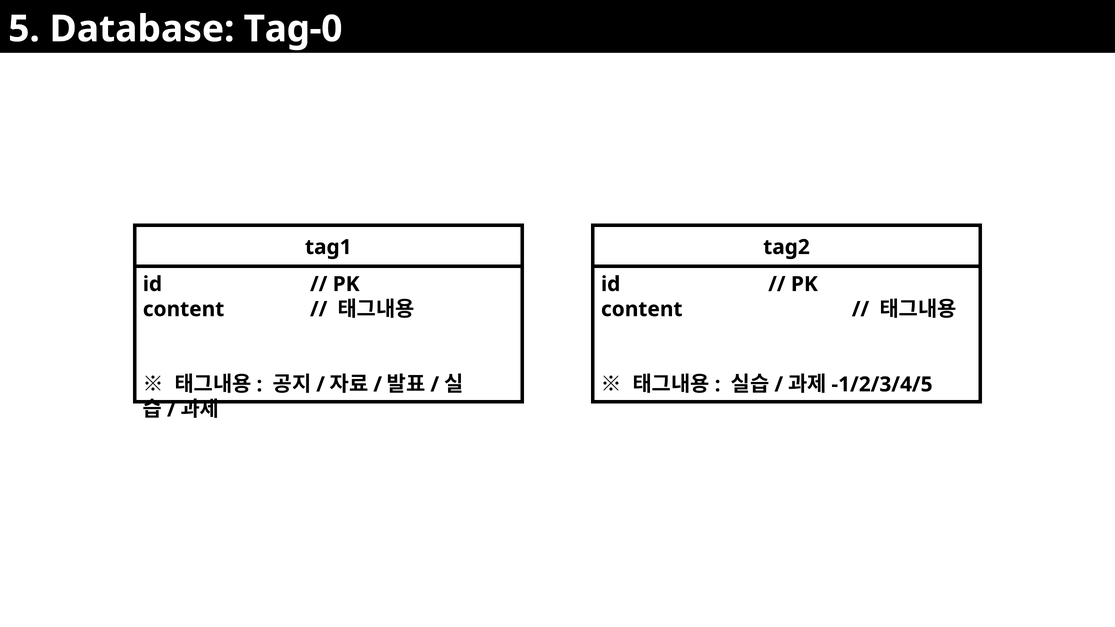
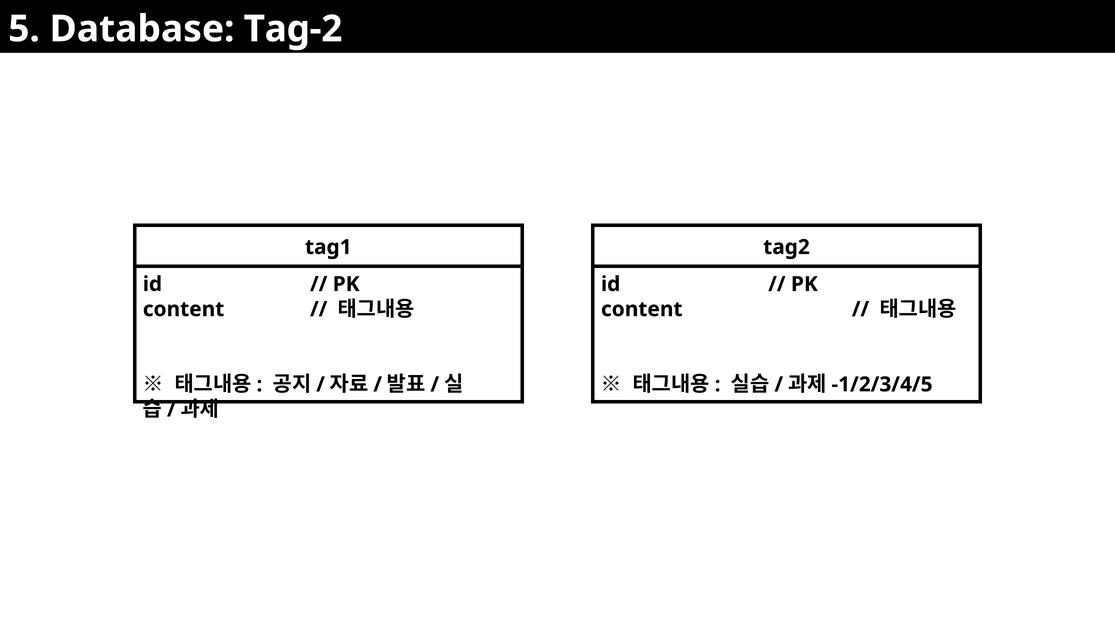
Tag-0: Tag-0 -> Tag-2 (293, 29)
